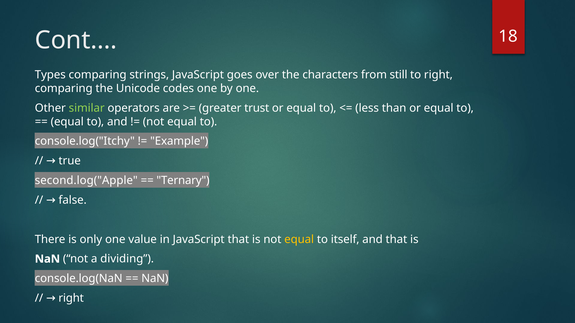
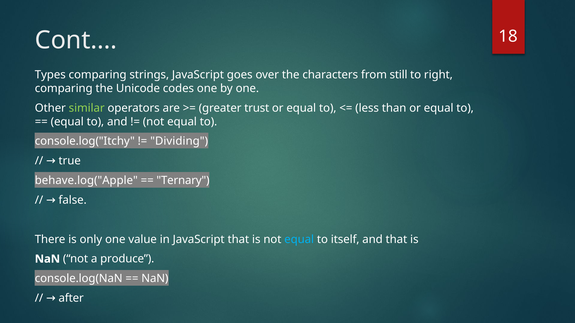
Example: Example -> Dividing (179, 141)
second.log("Apple: second.log("Apple -> behave.log("Apple (86, 181)
equal colour: yellow -> light blue (299, 240)
dividing: dividing -> produce (127, 259)
right: right -> after (71, 299)
